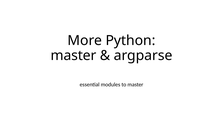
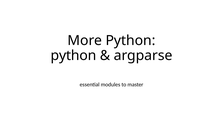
master: master -> python (73, 56)
